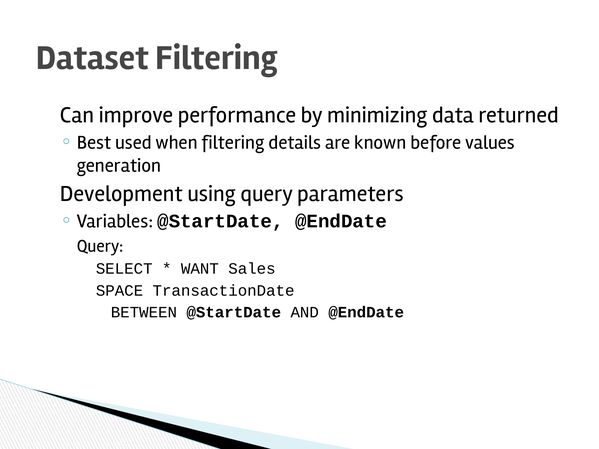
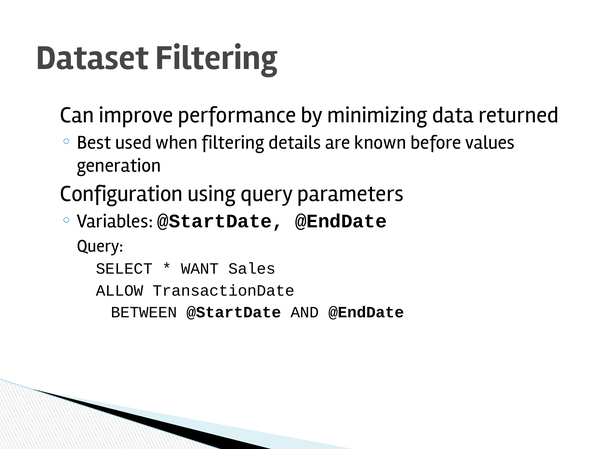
Development: Development -> Configuration (121, 194)
SPACE: SPACE -> ALLOW (120, 291)
